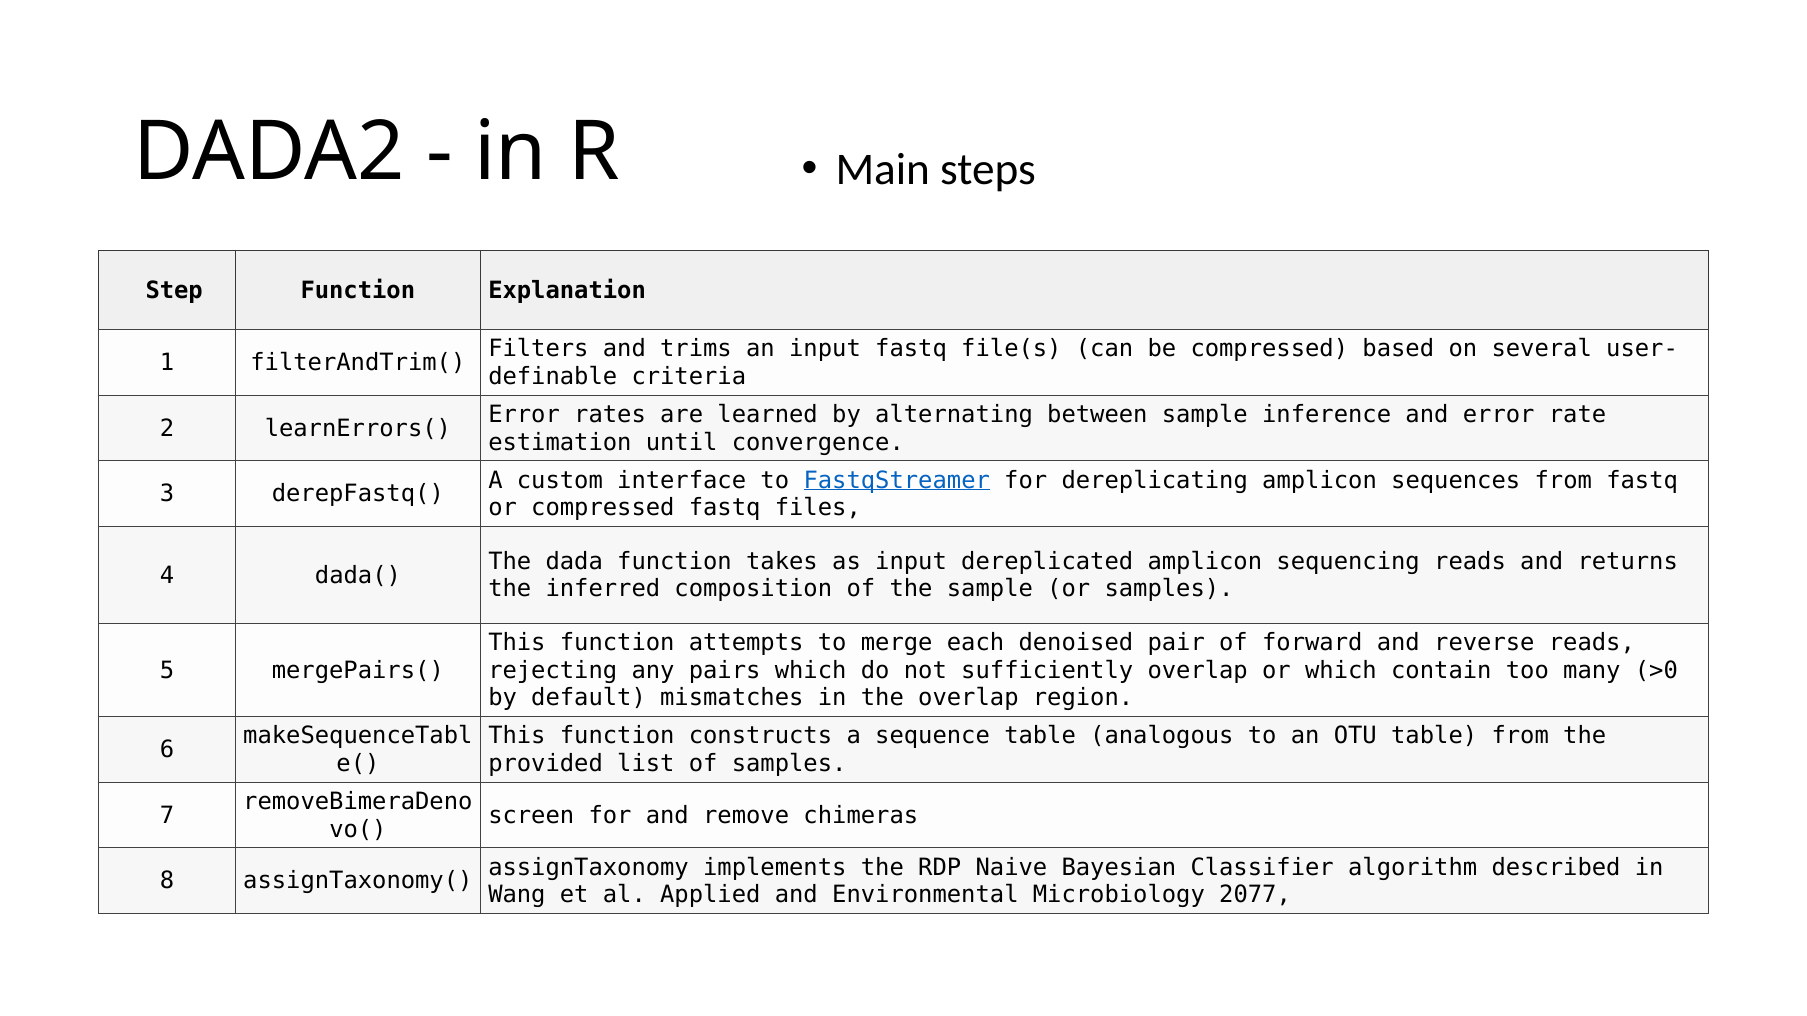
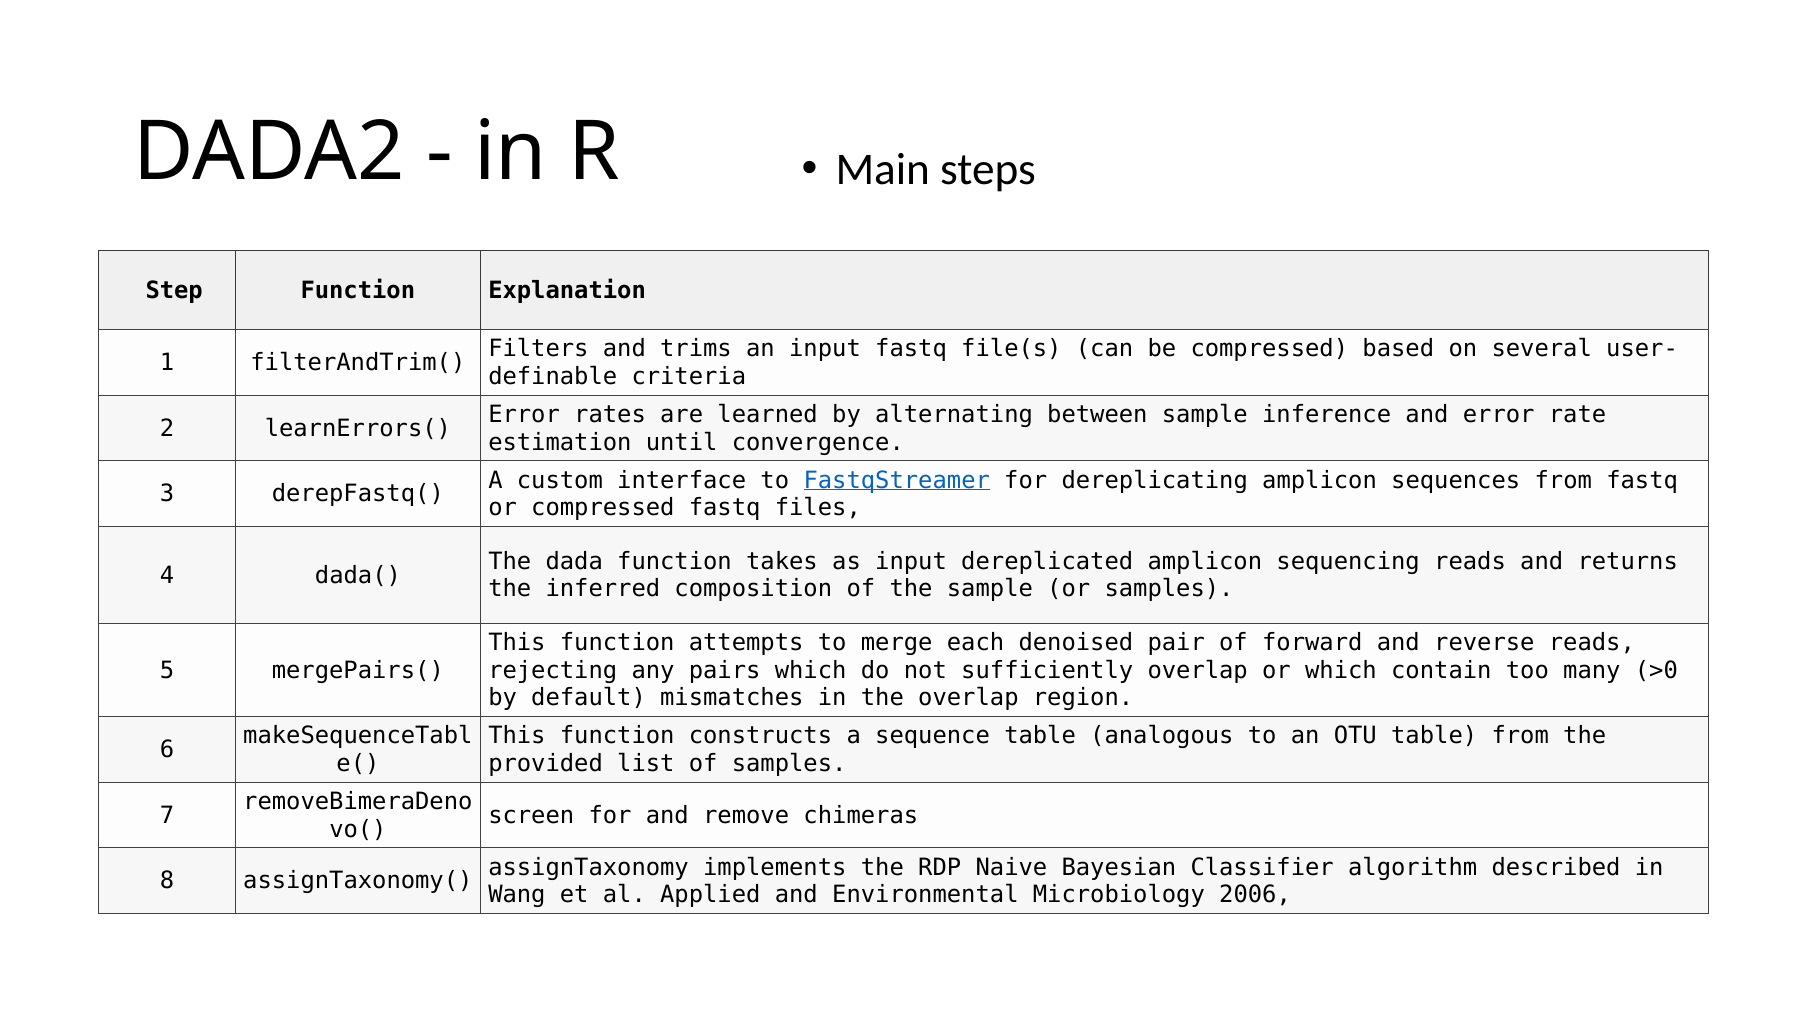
2077: 2077 -> 2006 (1255, 895)
